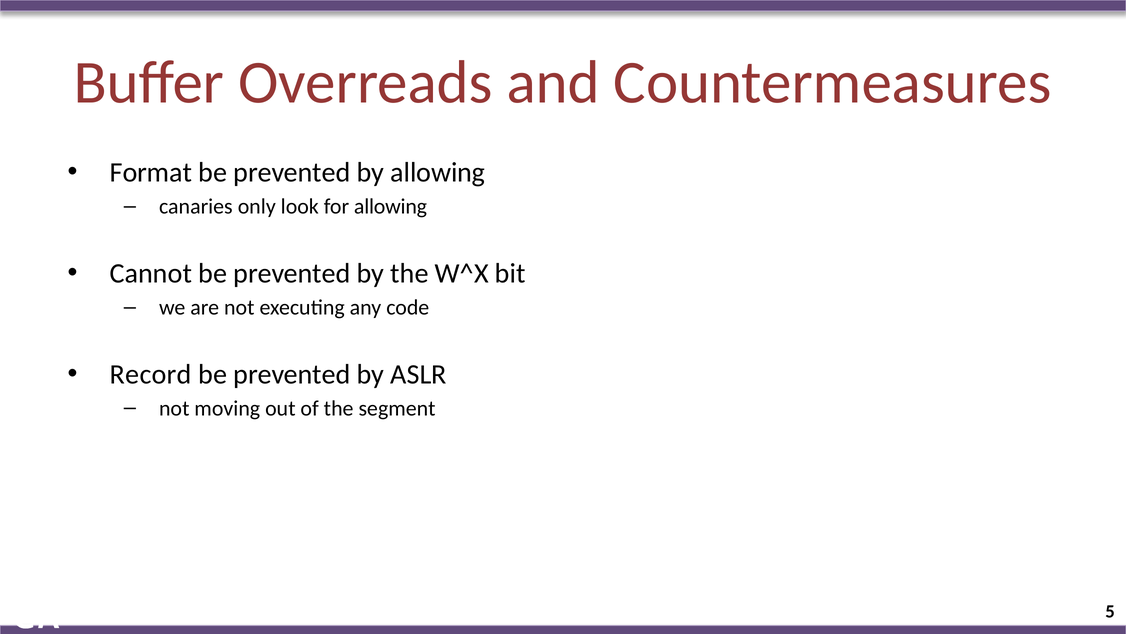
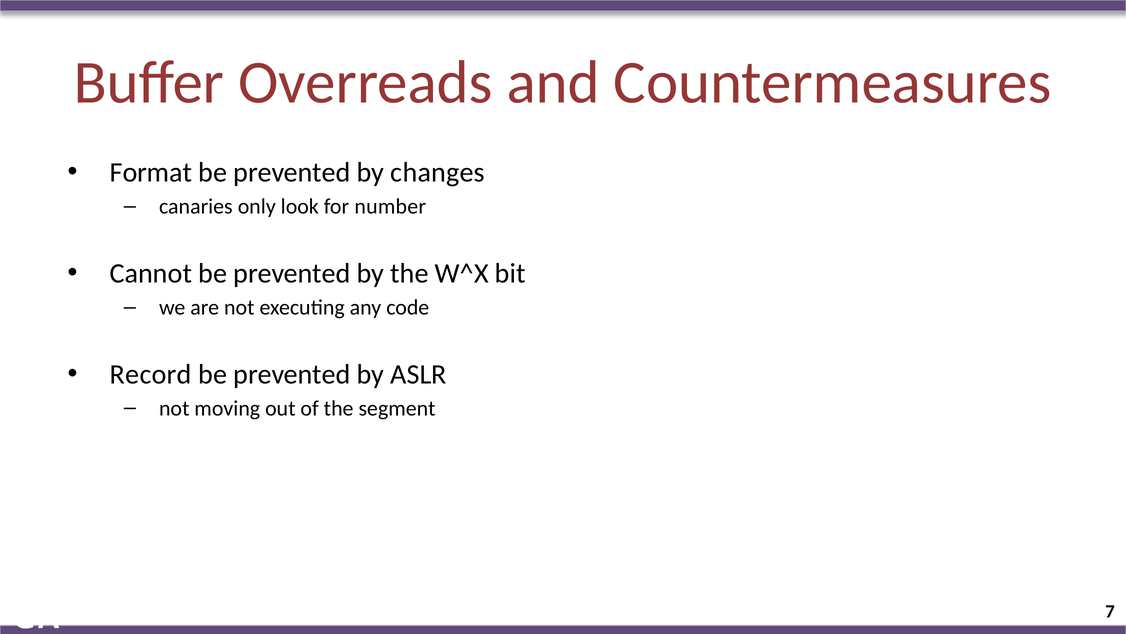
by allowing: allowing -> changes (438, 172)
for allowing: allowing -> number (390, 206)
5: 5 -> 7 (1110, 611)
